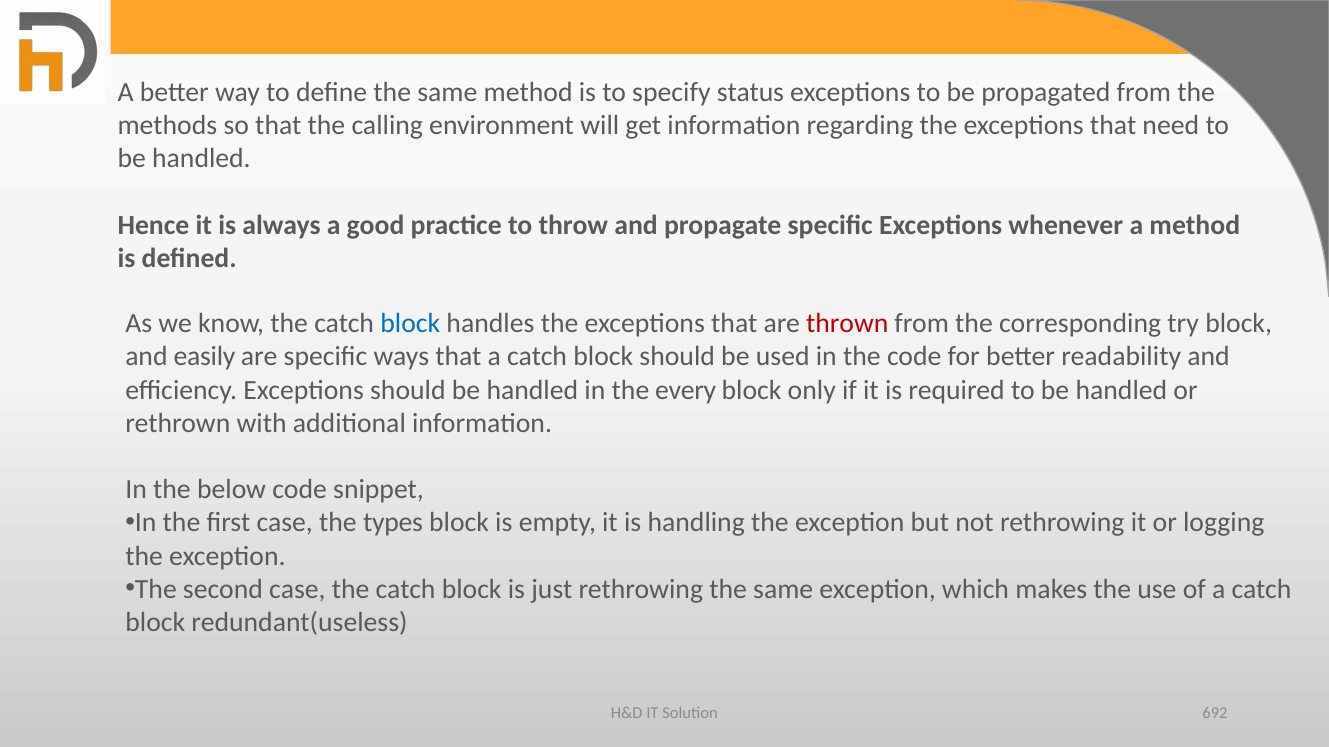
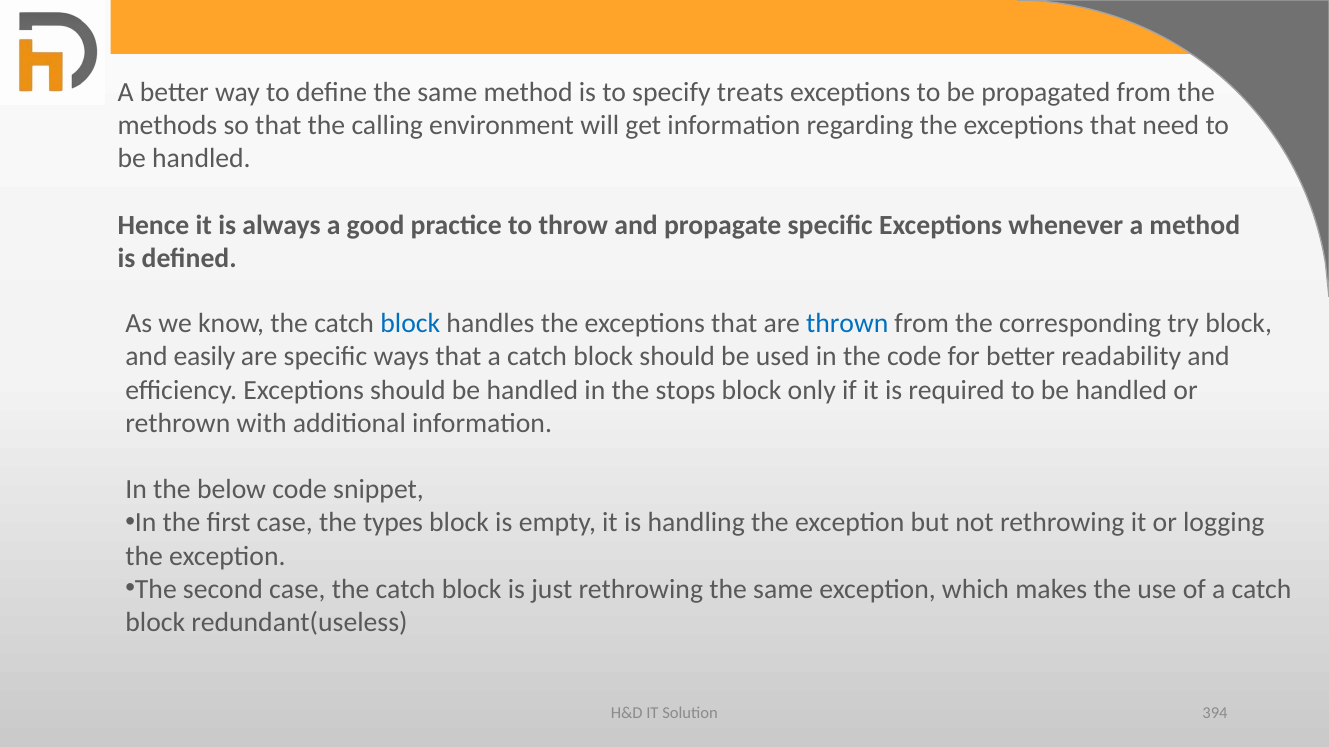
status: status -> treats (750, 92)
thrown colour: red -> blue (847, 324)
every: every -> stops (685, 390)
692: 692 -> 394 (1215, 714)
